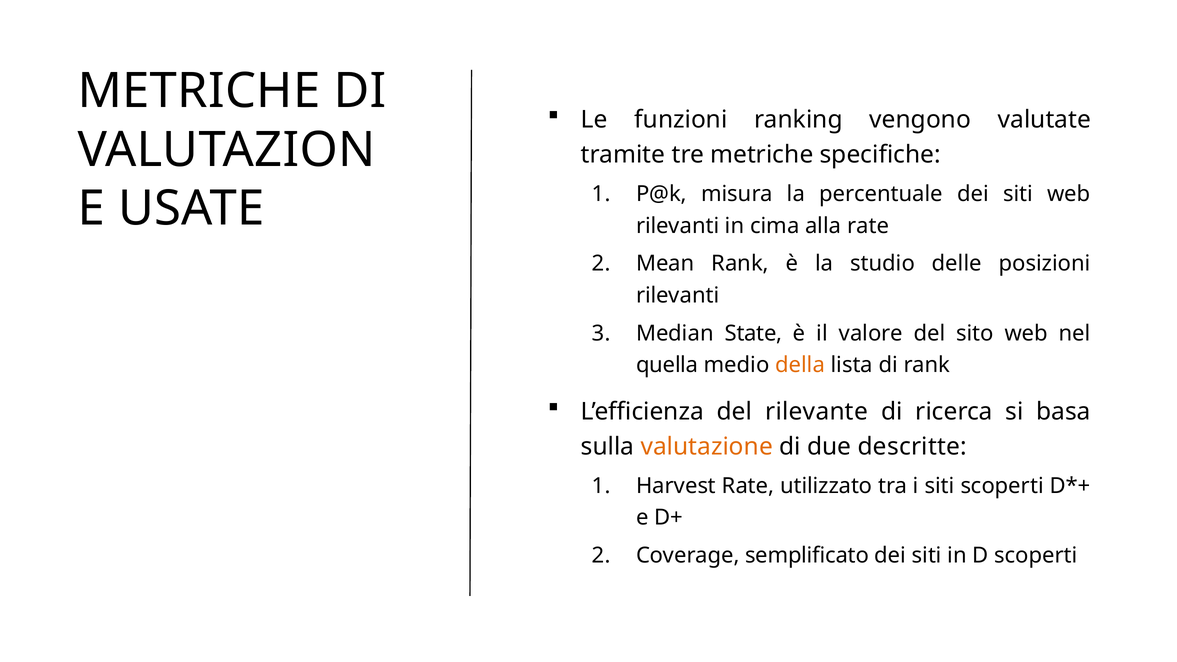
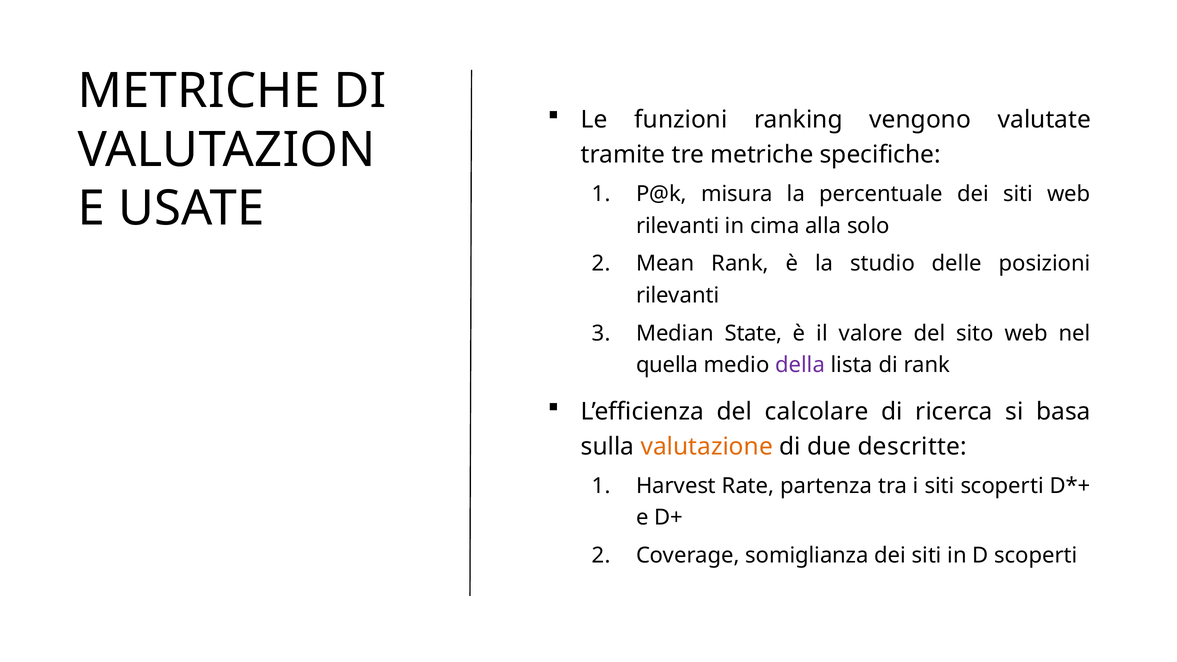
alla rate: rate -> solo (868, 226)
della colour: orange -> purple (800, 365)
rilevante: rilevante -> calcolare (817, 411)
utilizzato: utilizzato -> partenza (826, 486)
semplificato: semplificato -> somiglianza (807, 556)
